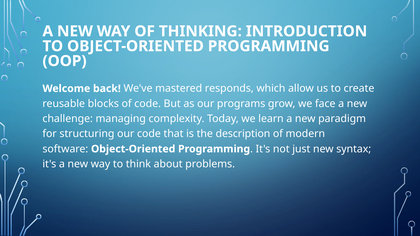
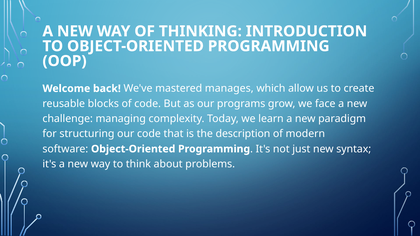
responds: responds -> manages (229, 89)
